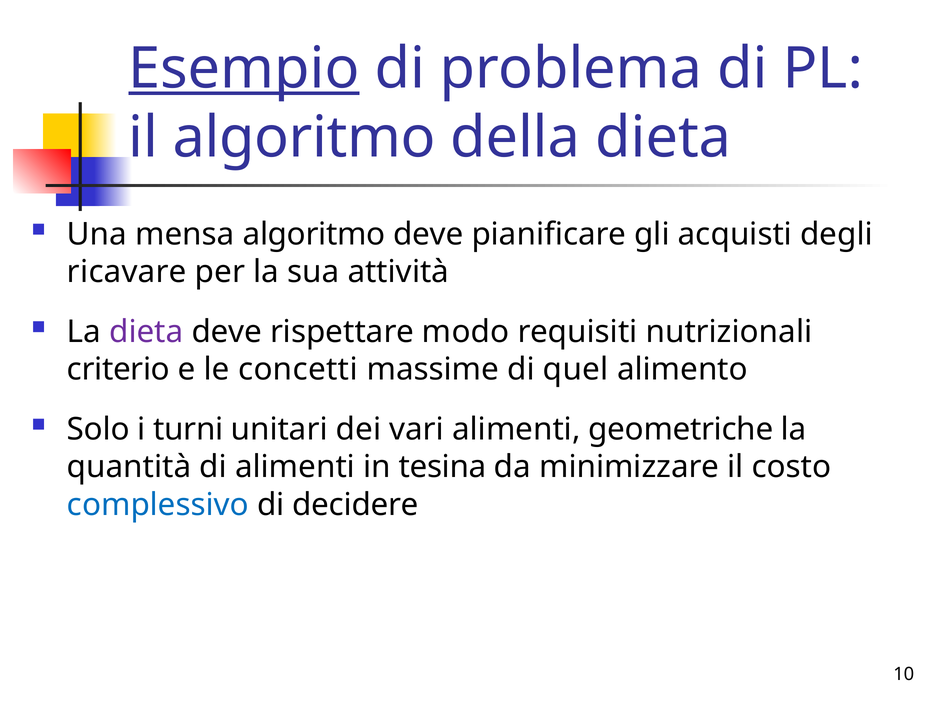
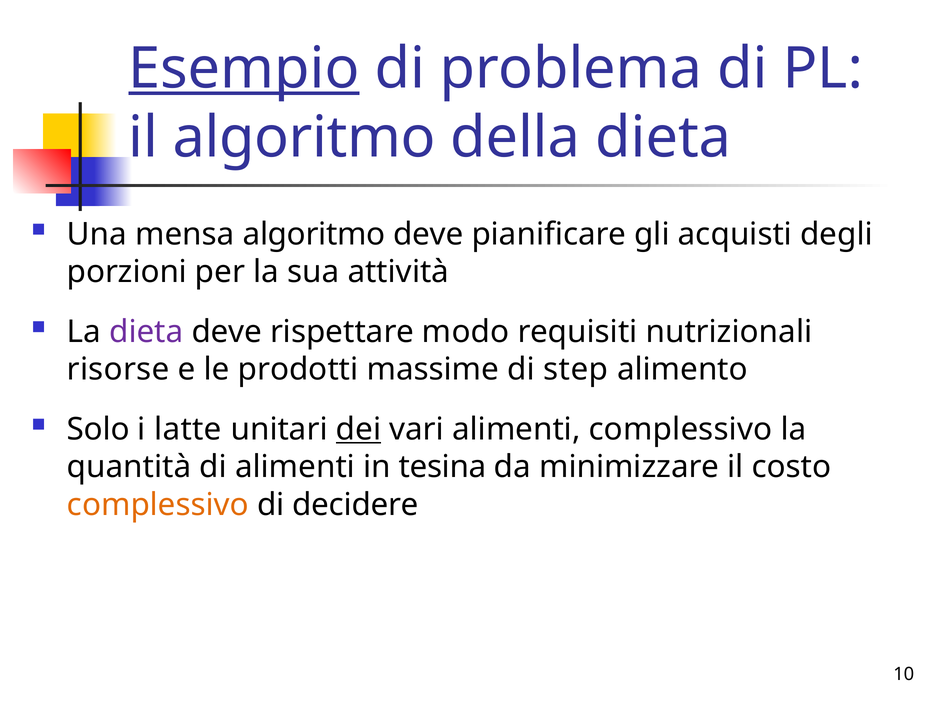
ricavare: ricavare -> porzioni (127, 272)
criterio: criterio -> risorse (118, 369)
concetti: concetti -> prodotti (298, 369)
quel: quel -> step (576, 369)
turni: turni -> latte (188, 429)
dei underline: none -> present (359, 429)
alimenti geometriche: geometriche -> complessivo (681, 429)
complessivo colour: blue -> orange (158, 505)
